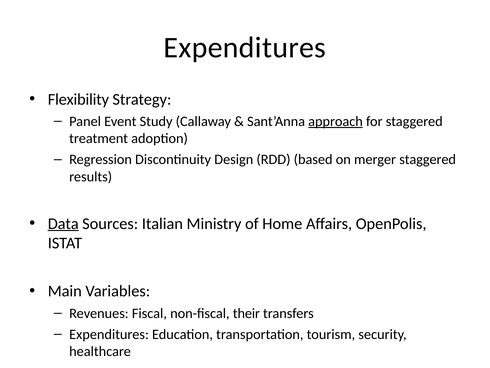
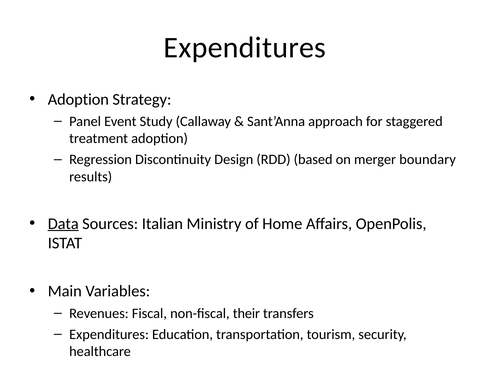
Flexibility: Flexibility -> Adoption (78, 99)
approach underline: present -> none (336, 121)
merger staggered: staggered -> boundary (428, 159)
